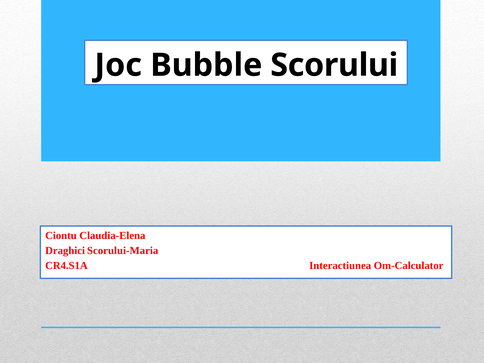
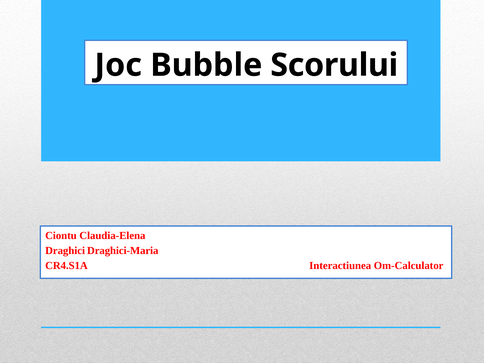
Scorului-Maria: Scorului-Maria -> Draghici-Maria (123, 251)
